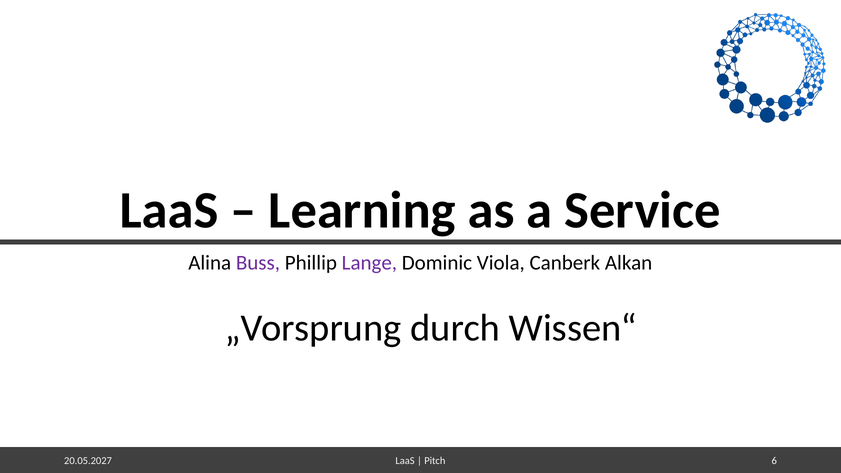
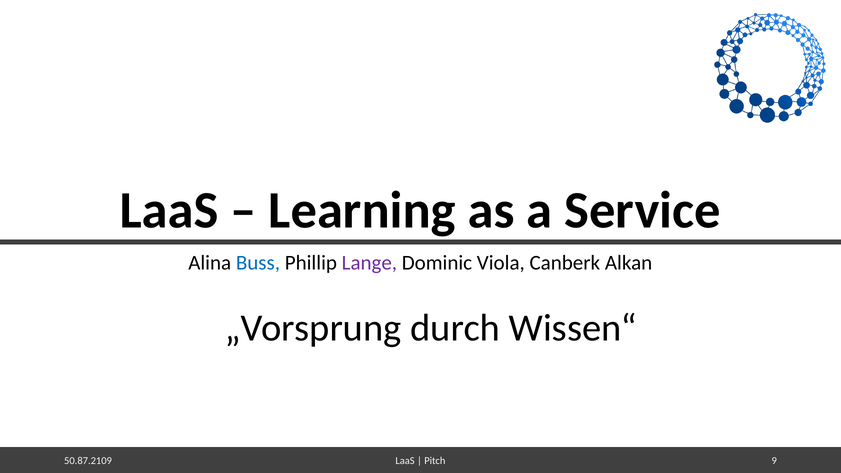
Buss colour: purple -> blue (258, 263)
6: 6 -> 9 (774, 461)
20.05.2027: 20.05.2027 -> 50.87.2109 (88, 461)
